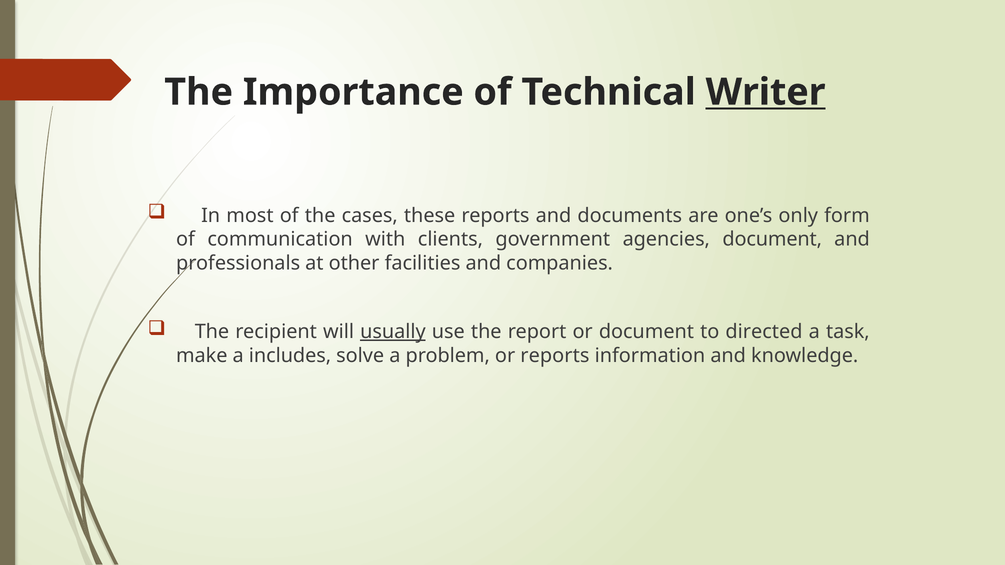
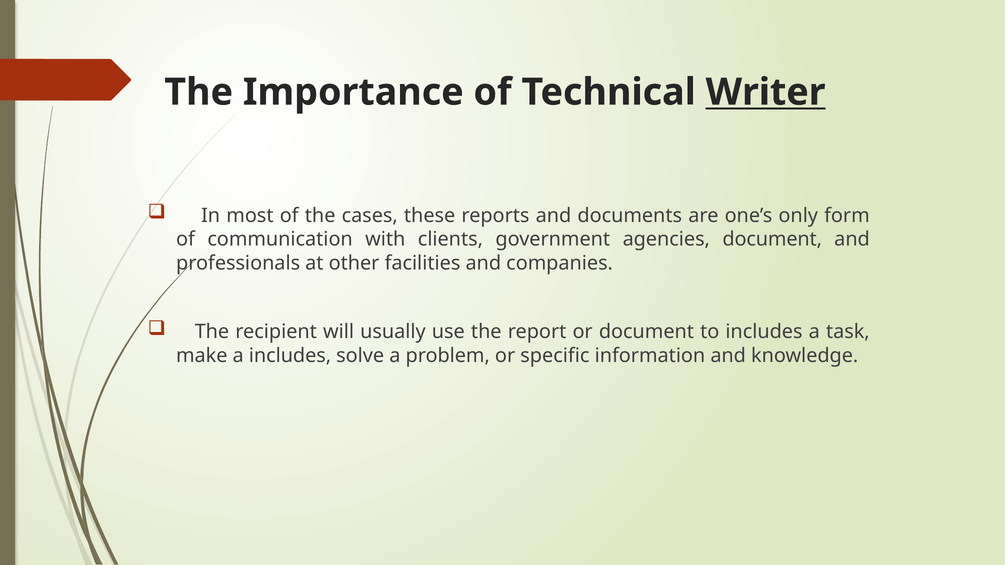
usually underline: present -> none (393, 332)
to directed: directed -> includes (764, 332)
or reports: reports -> specific (555, 356)
